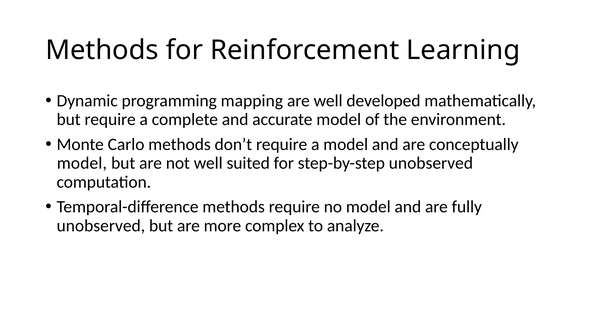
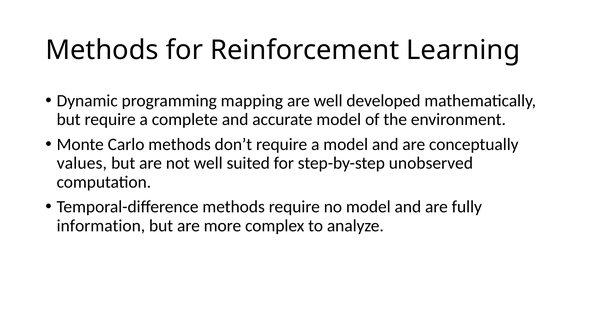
model: model -> values (82, 163)
unobserved: unobserved -> information (101, 226)
